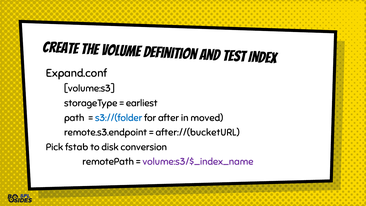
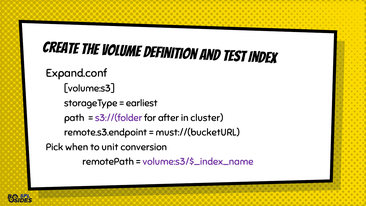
s3://(folder colour: blue -> purple (119, 118)
moved: moved -> cluster (207, 118)
after://(bucketURL: after://(bucketURL -> must://(bucketURL (198, 132)
fstab: fstab -> when (77, 147)
disk: disk -> unit (110, 147)
